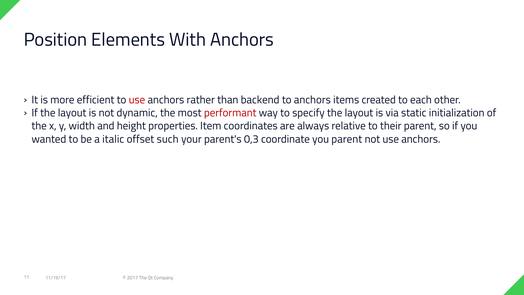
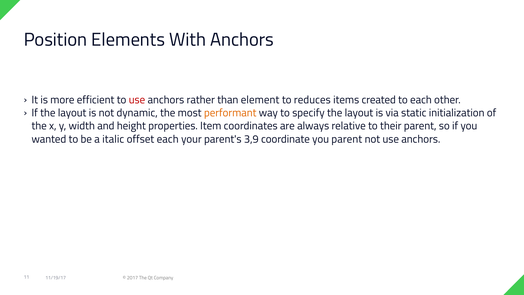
backend: backend -> element (260, 100)
to anchors: anchors -> reduces (312, 100)
performant colour: red -> orange (230, 113)
offset such: such -> each (168, 139)
0,3: 0,3 -> 3,9 (251, 139)
